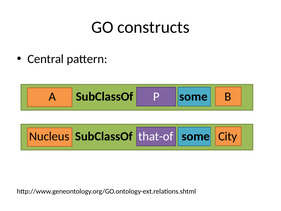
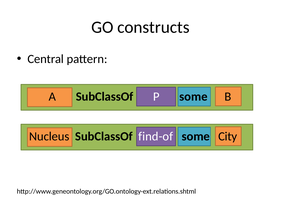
that-of: that-of -> find-of (156, 136)
